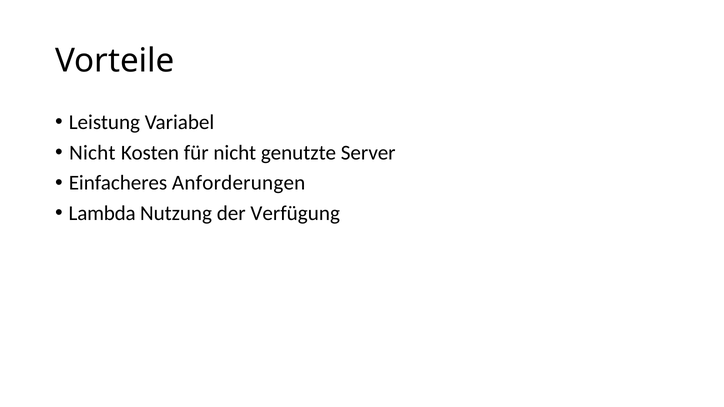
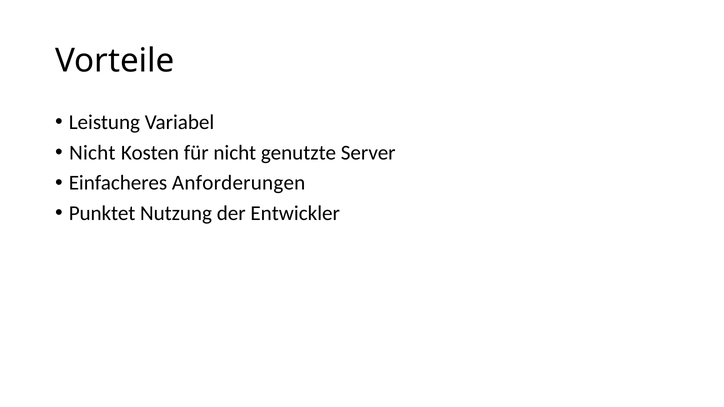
Lambda: Lambda -> Punktet (102, 213)
Verfügung: Verfügung -> Entwickler (295, 213)
